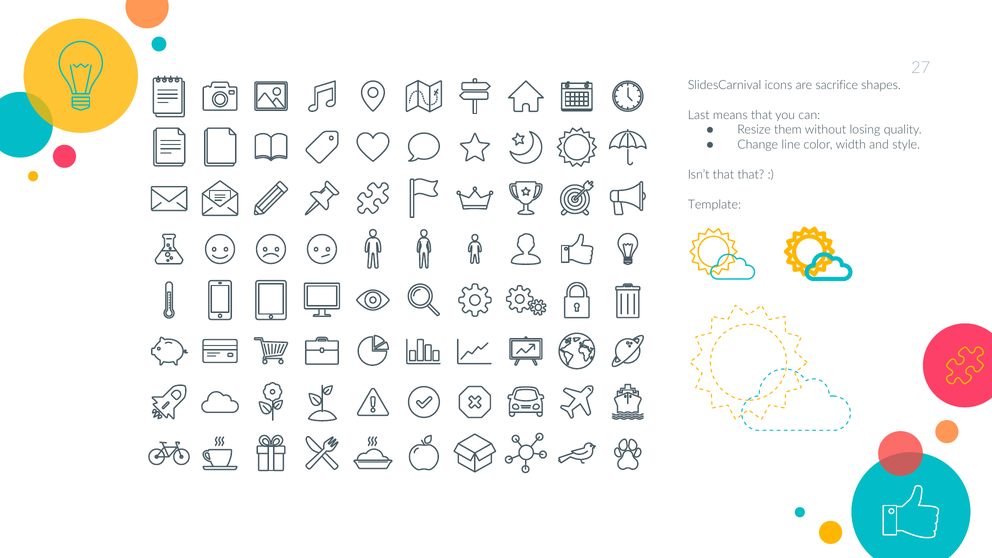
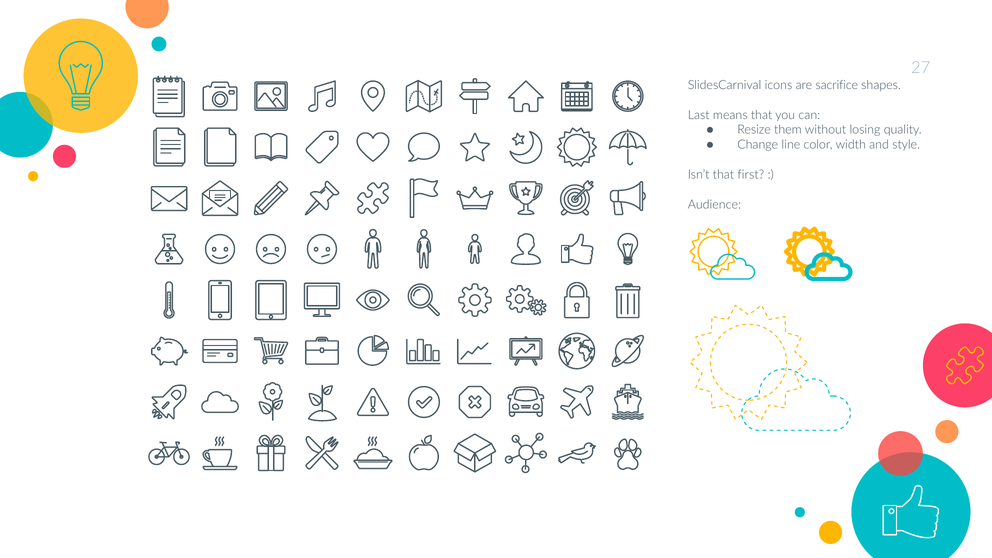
that that: that -> first (751, 175)
Template: Template -> Audience (714, 204)
